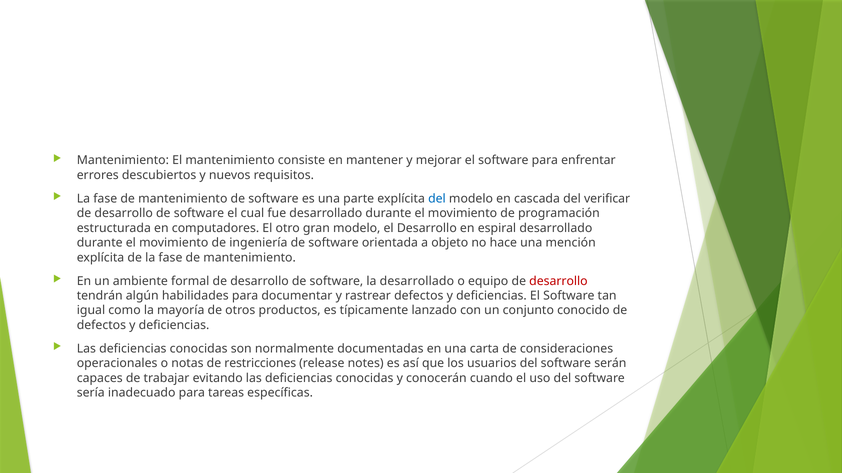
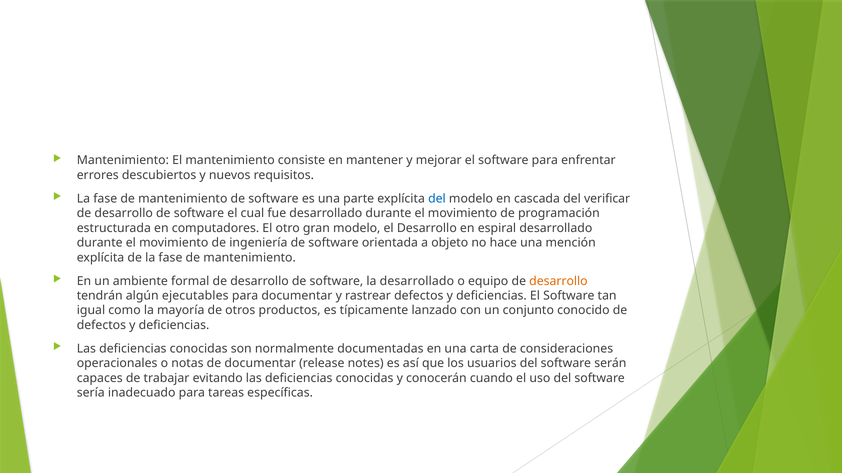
desarrollo colour: red -> orange (558, 281)
habilidades: habilidades -> ejecutables (195, 296)
de restricciones: restricciones -> documentar (260, 364)
